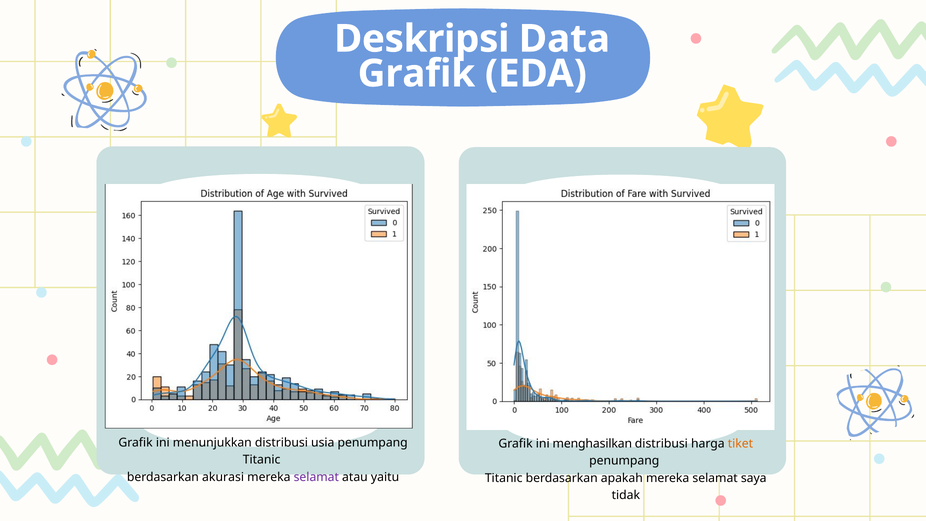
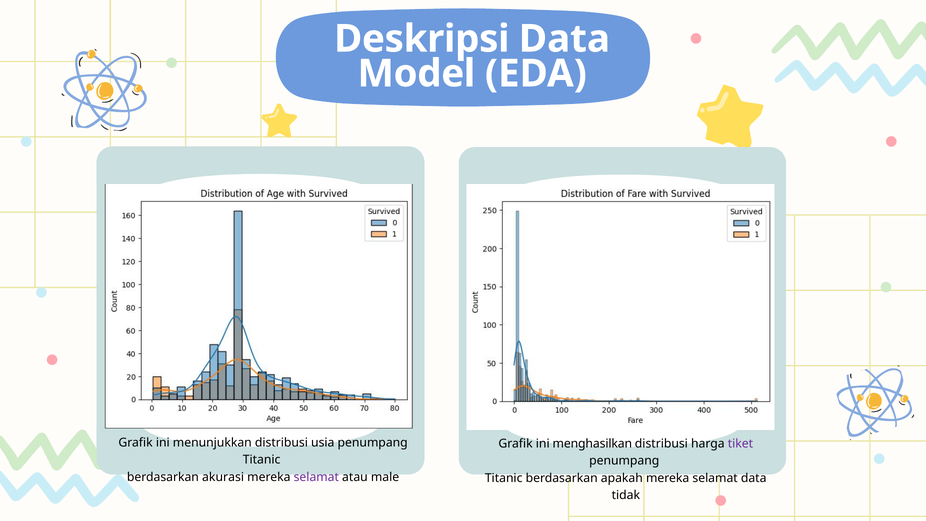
Grafik: Grafik -> Model (416, 74)
tiket colour: orange -> purple (740, 444)
yaitu: yaitu -> male (385, 477)
selamat saya: saya -> data (754, 478)
